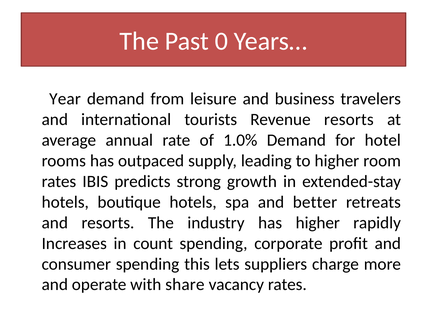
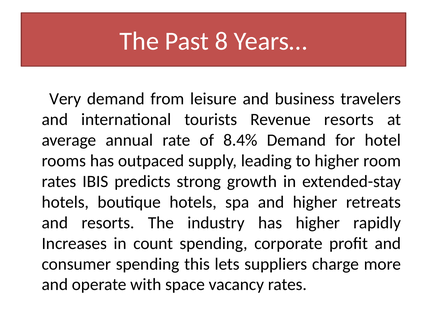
0: 0 -> 8 (221, 41)
Year: Year -> Very (65, 99)
1.0%: 1.0% -> 8.4% (240, 140)
and better: better -> higher (315, 202)
share: share -> space (185, 285)
